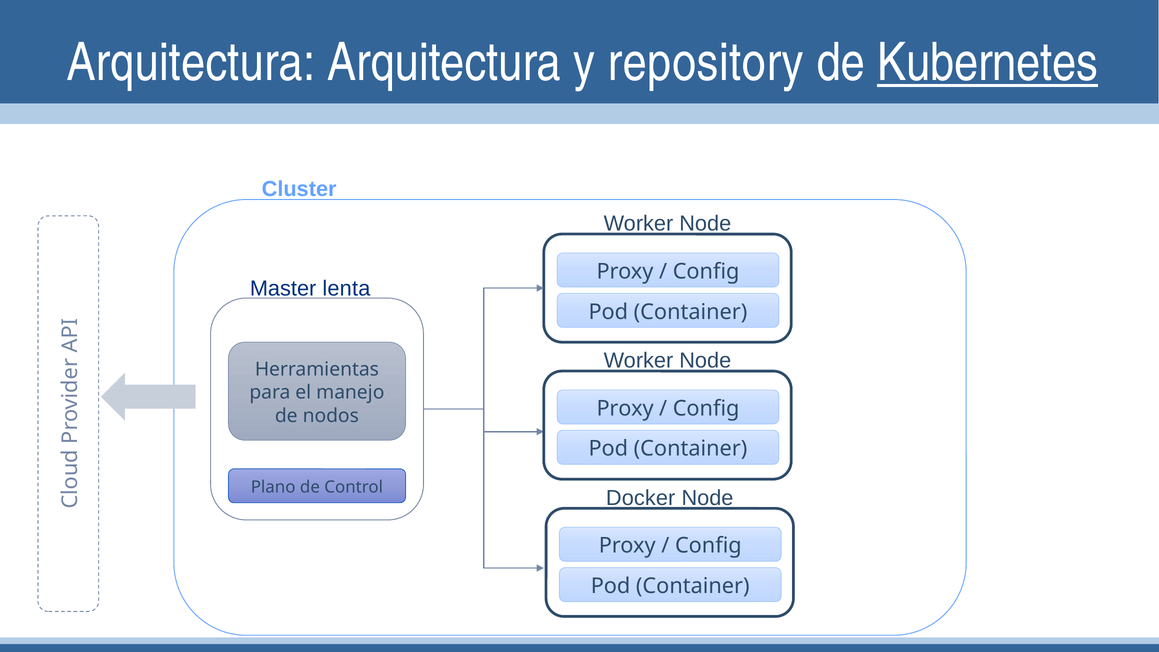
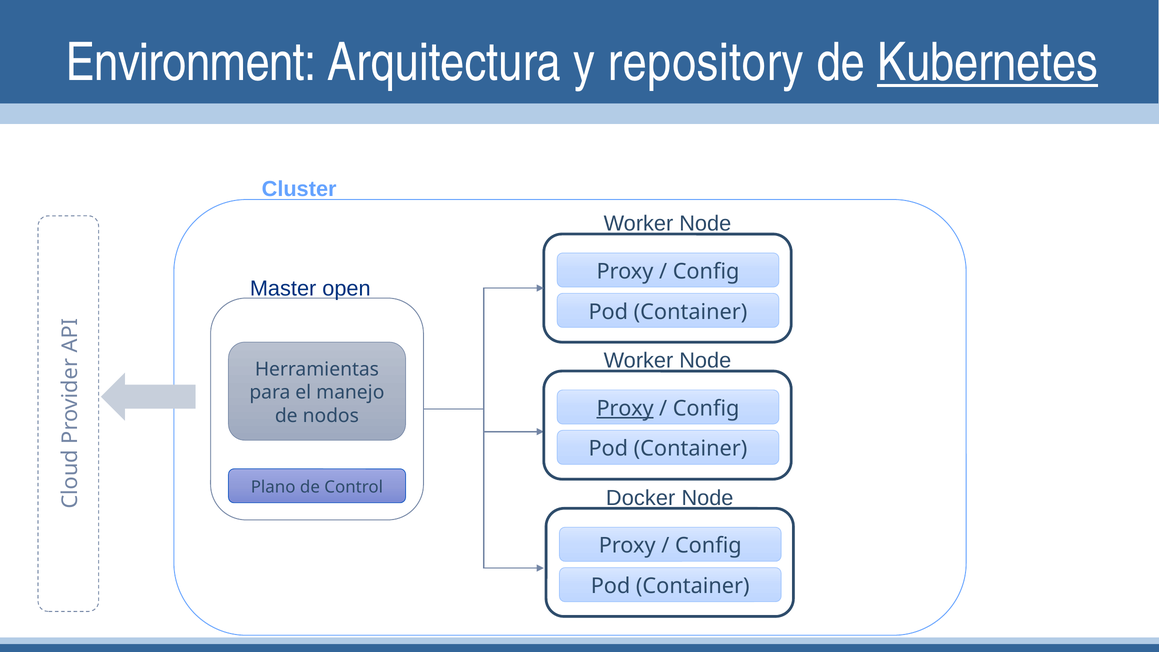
Arquitectura: Arquitectura -> Environment (191, 63)
lenta: lenta -> open (346, 288)
Proxy underline: none -> present (625, 408)
